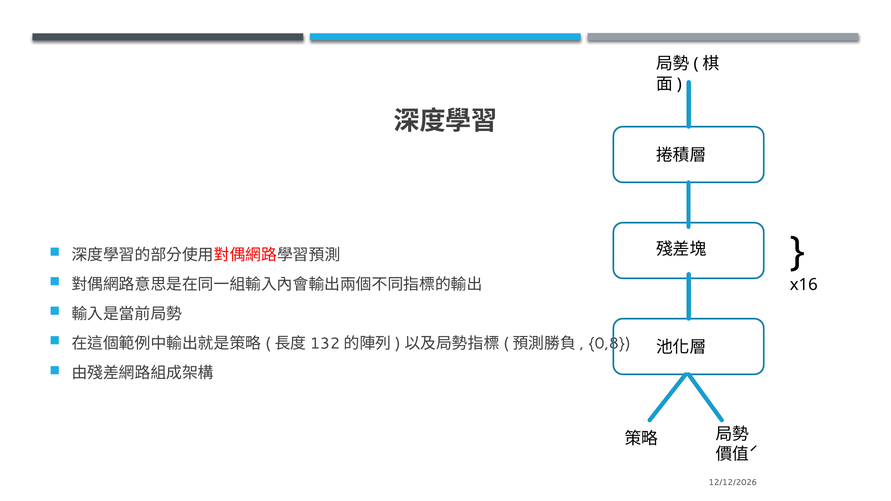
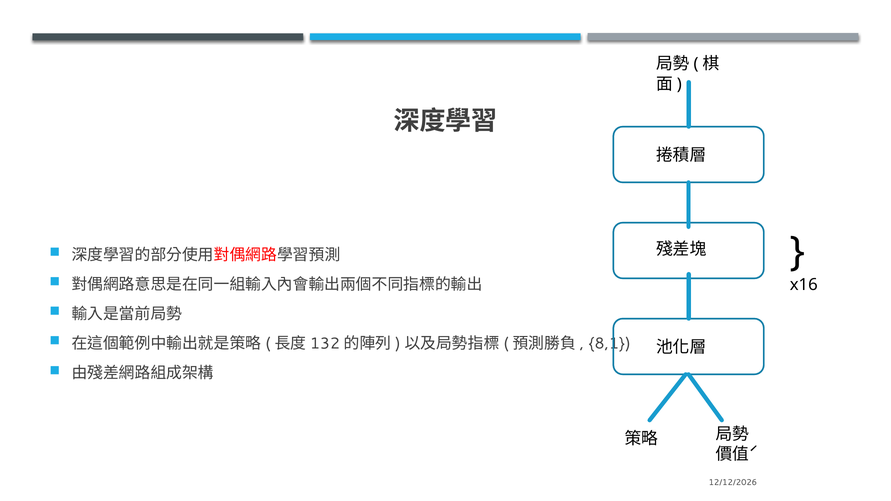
0,8: 0,8 -> 8,1 (610, 344)
